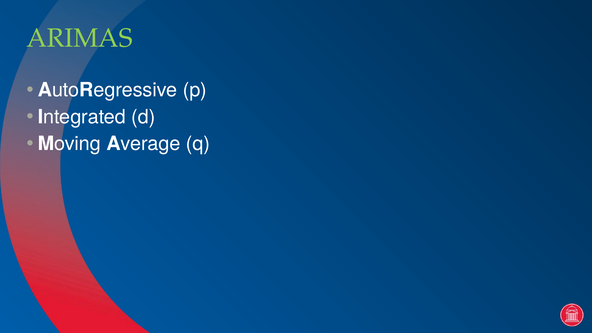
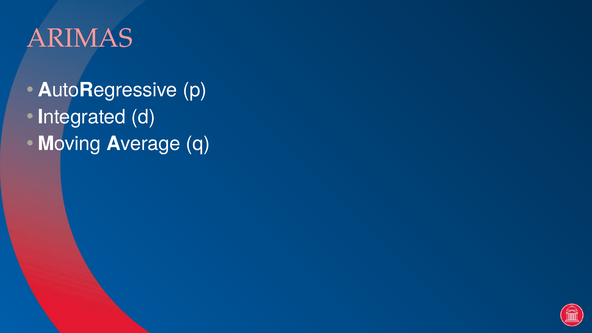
ARIMAS colour: light green -> pink (80, 38)
